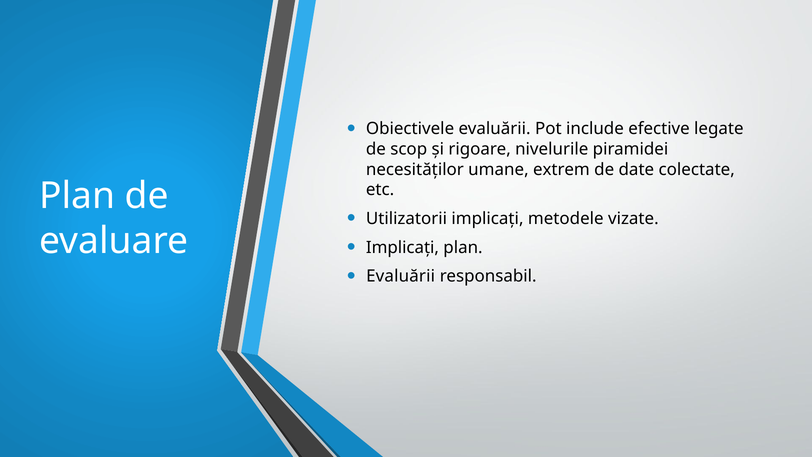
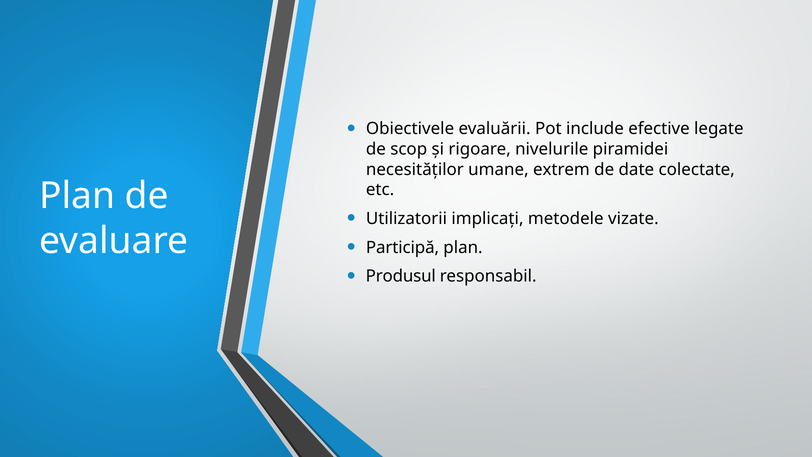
Implicați: Implicați -> Participă (402, 247)
Evaluării: Evaluării -> Produsul (401, 276)
